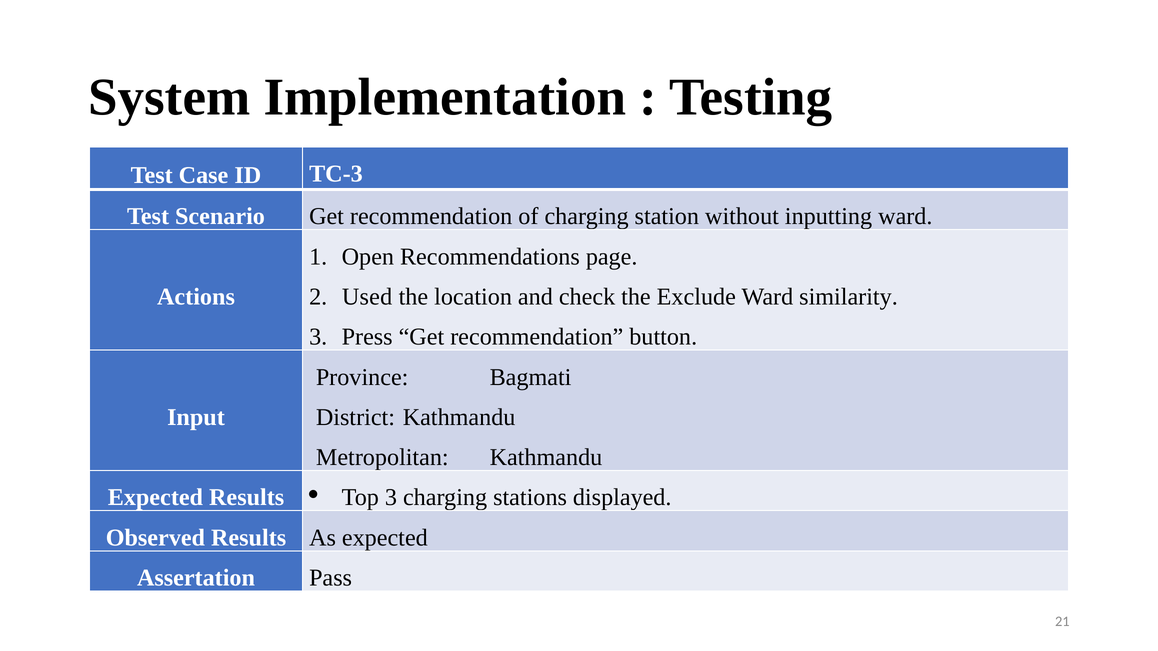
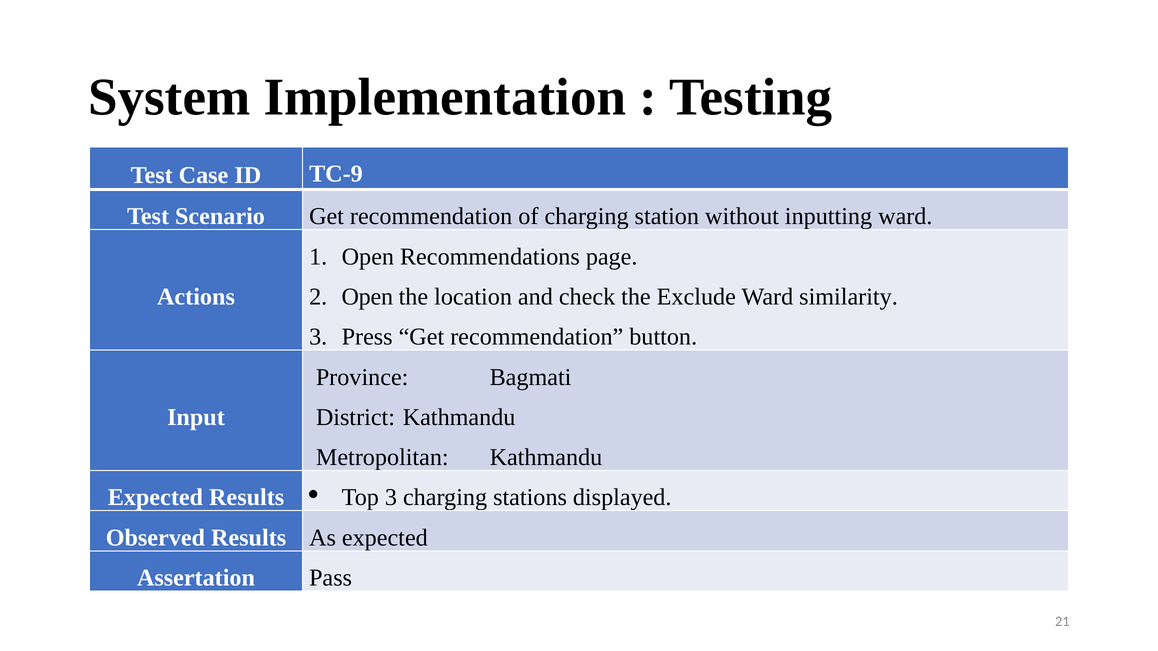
TC-3: TC-3 -> TC-9 (336, 174)
Used: Used -> Open (367, 297)
